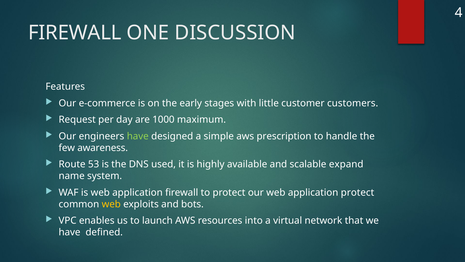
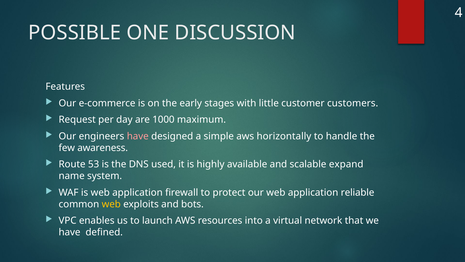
FIREWALL: FIREWALL -> POSSIBLE (75, 33)
have colour: light green -> pink (138, 136)
prescription: prescription -> horizontally (284, 136)
application protect: protect -> reliable (358, 192)
